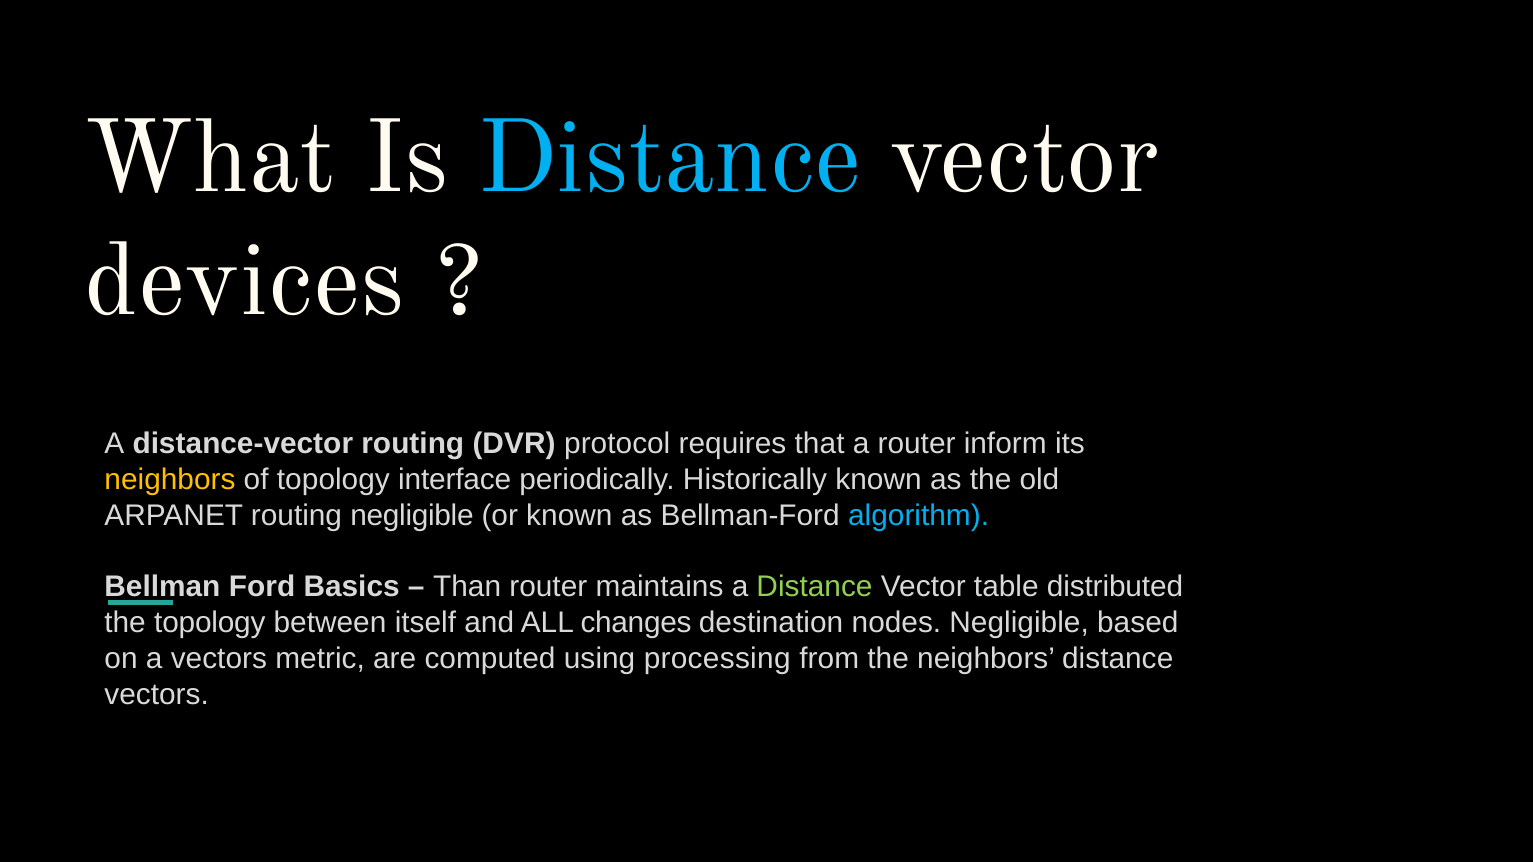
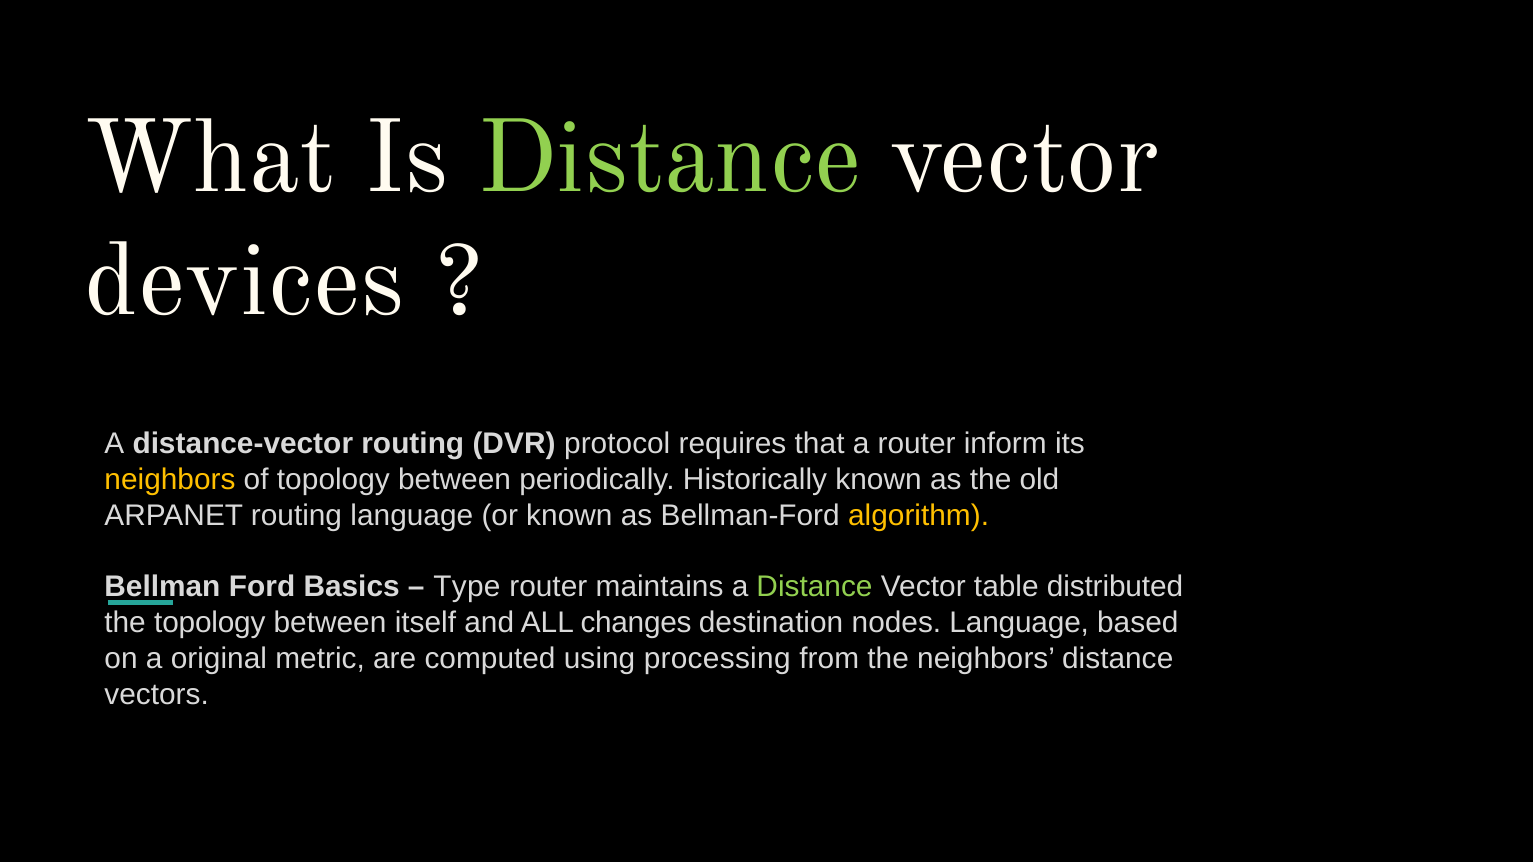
Distance colour: light blue -> light green (669, 158)
of topology interface: interface -> between (455, 480)
routing negligible: negligible -> language (412, 516)
algorithm colour: light blue -> yellow (919, 516)
Than: Than -> Type (467, 587)
nodes Negligible: Negligible -> Language (1019, 623)
a vectors: vectors -> original (219, 659)
